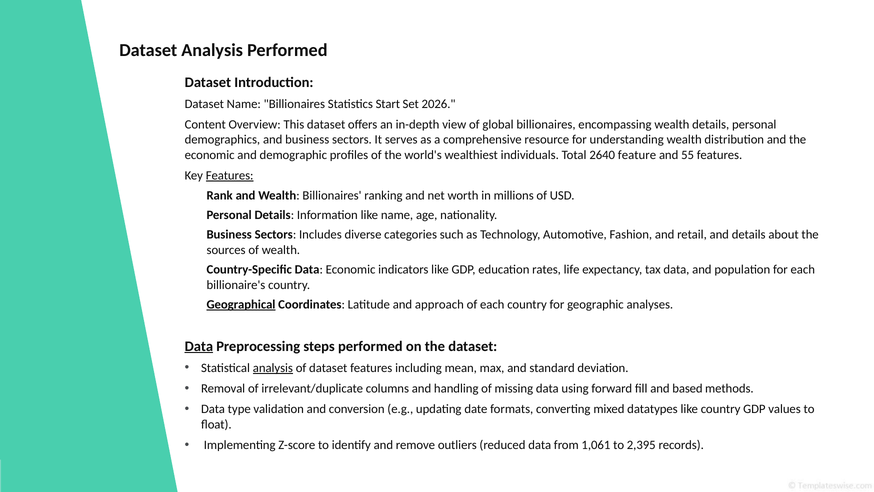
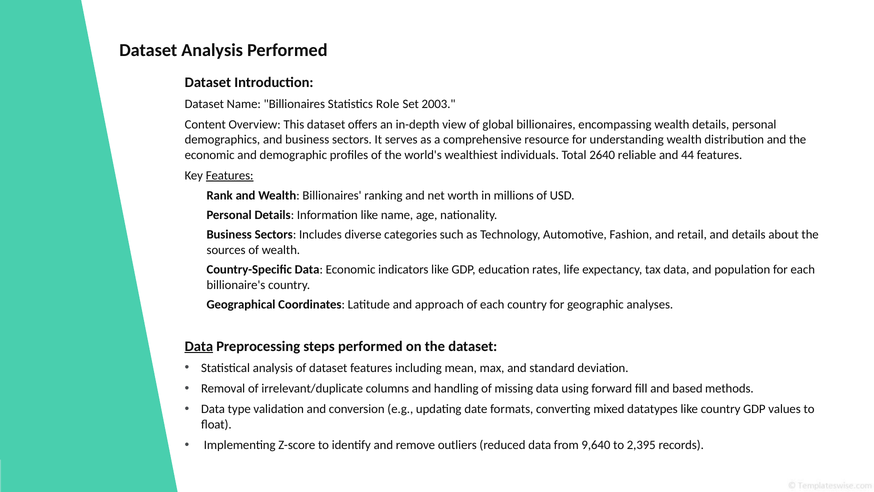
Start: Start -> Role (388, 104)
2026: 2026 -> 2003 (439, 104)
feature: feature -> reliable (637, 155)
55: 55 -> 44 (688, 155)
Geographical underline: present -> none (241, 304)
analysis underline: present -> none (273, 368)
1,061: 1,061 -> 9,640 (596, 445)
